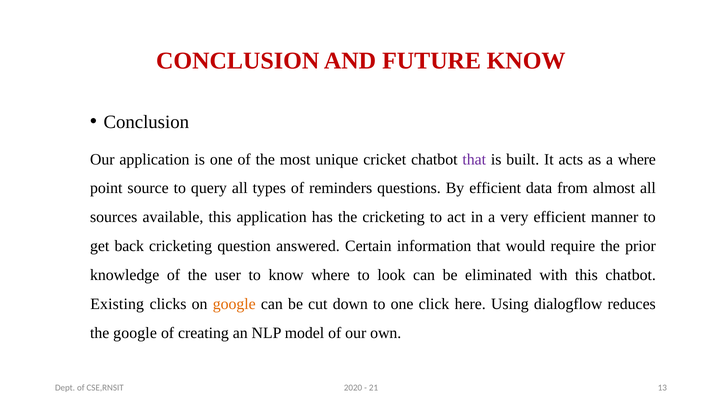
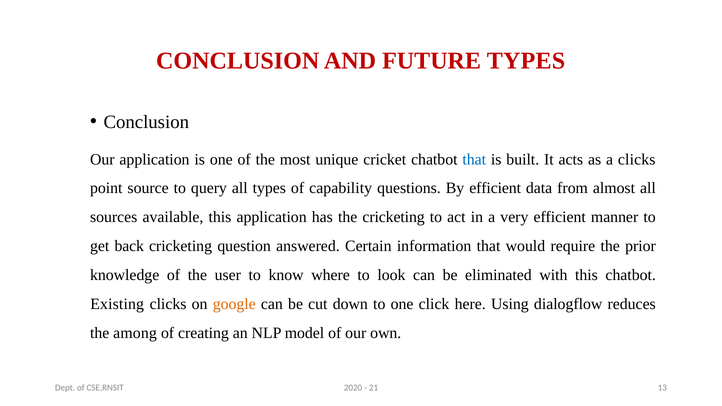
FUTURE KNOW: KNOW -> TYPES (526, 61)
that colour: purple -> blue (474, 159)
a where: where -> clicks (637, 159)
reminders: reminders -> capability (341, 188)
the google: google -> among (135, 333)
